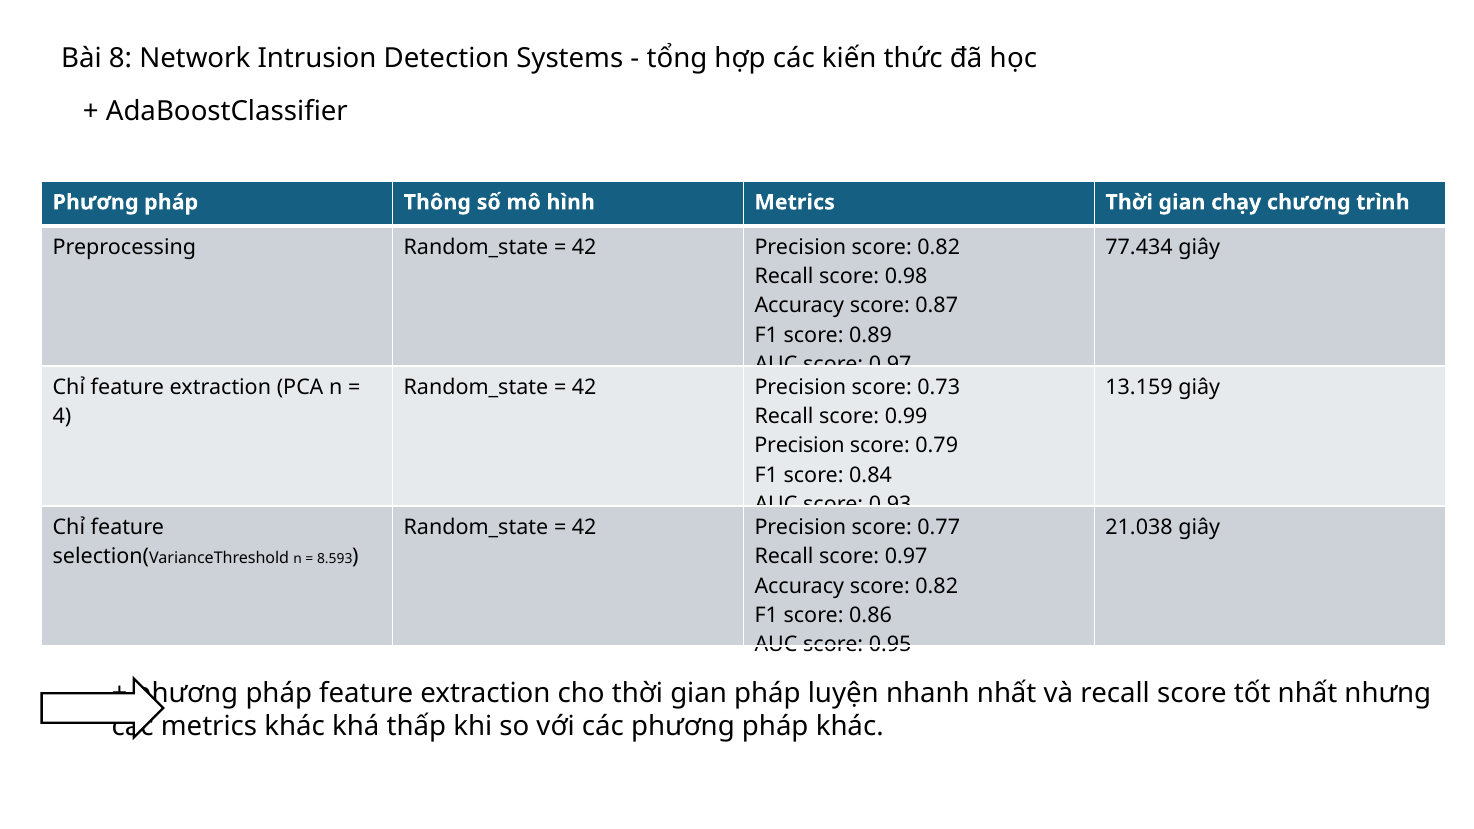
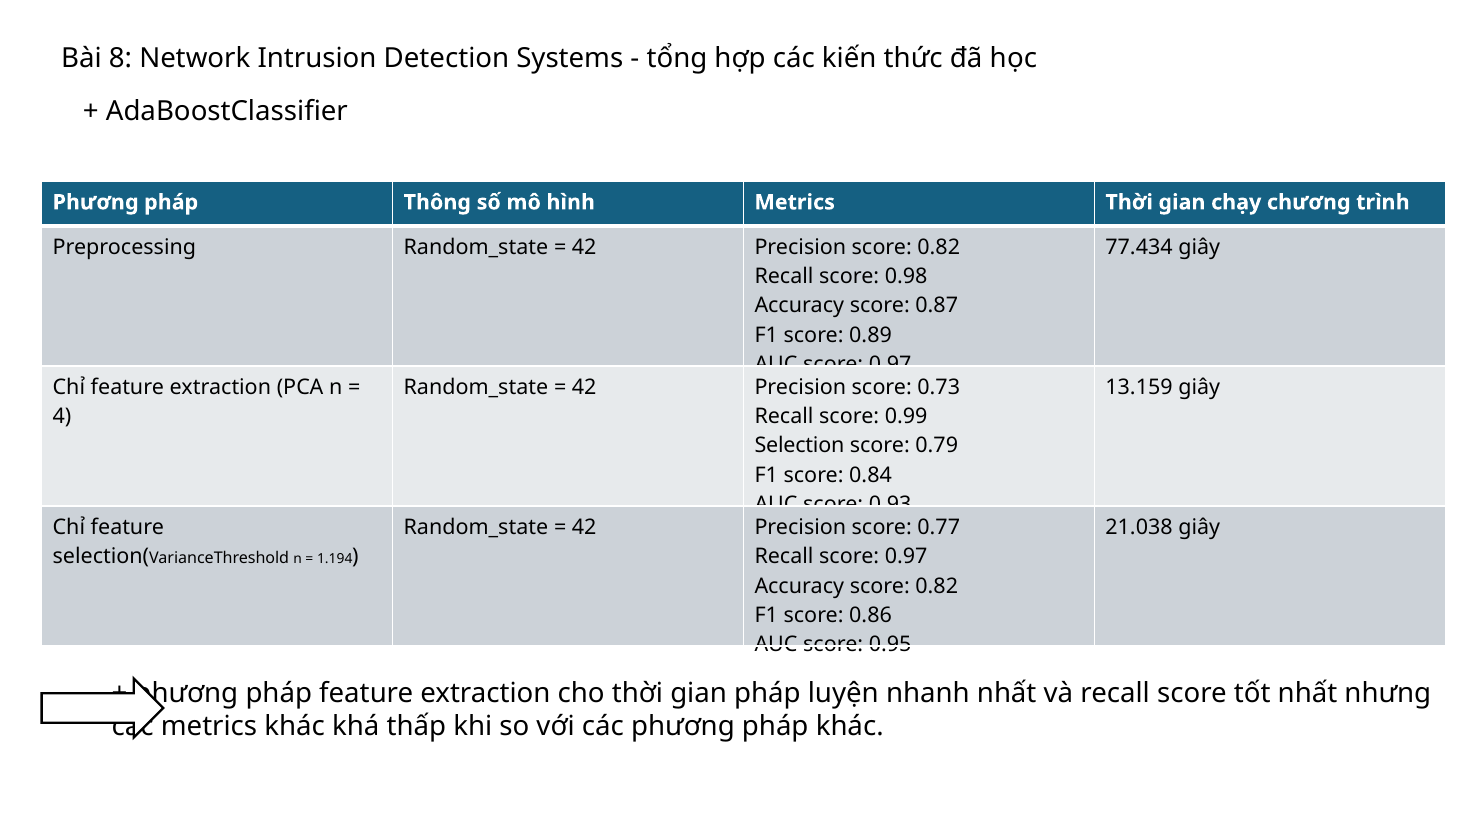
Precision: Precision -> Selection (799, 446)
8.593: 8.593 -> 1.194 (335, 559)
